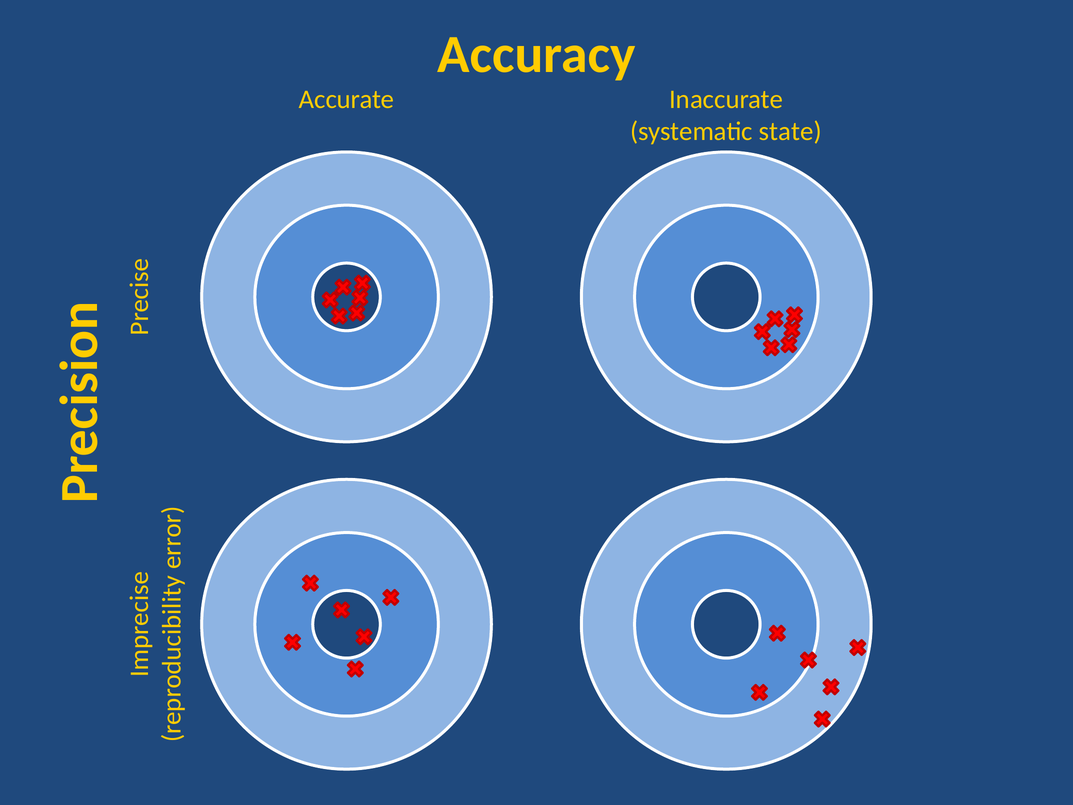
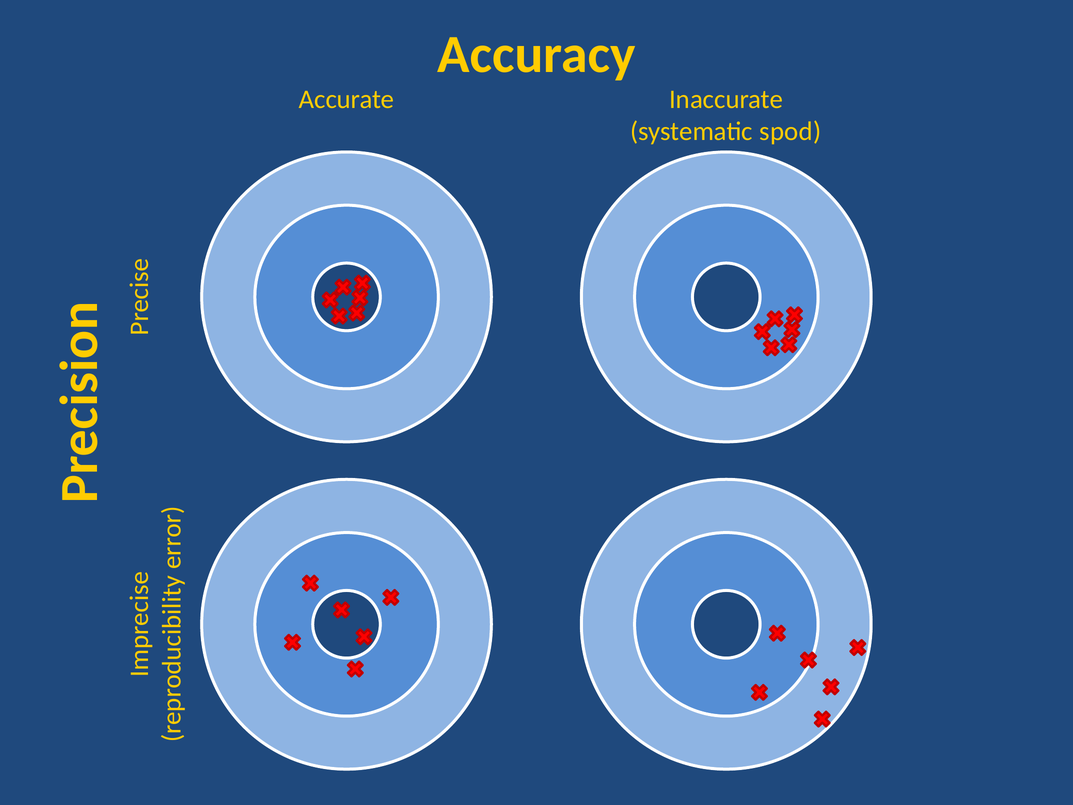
state: state -> spod (790, 132)
